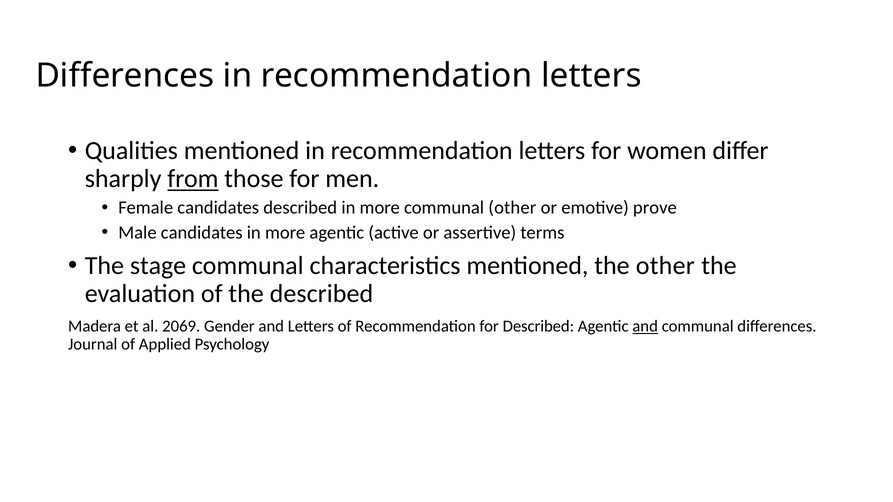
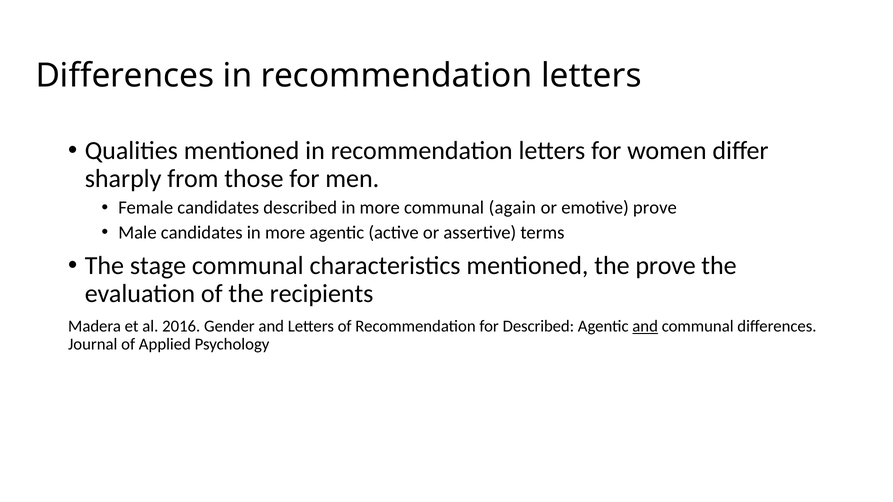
from underline: present -> none (193, 179)
communal other: other -> again (512, 208)
the other: other -> prove (666, 266)
the described: described -> recipients (322, 294)
2069: 2069 -> 2016 (181, 326)
